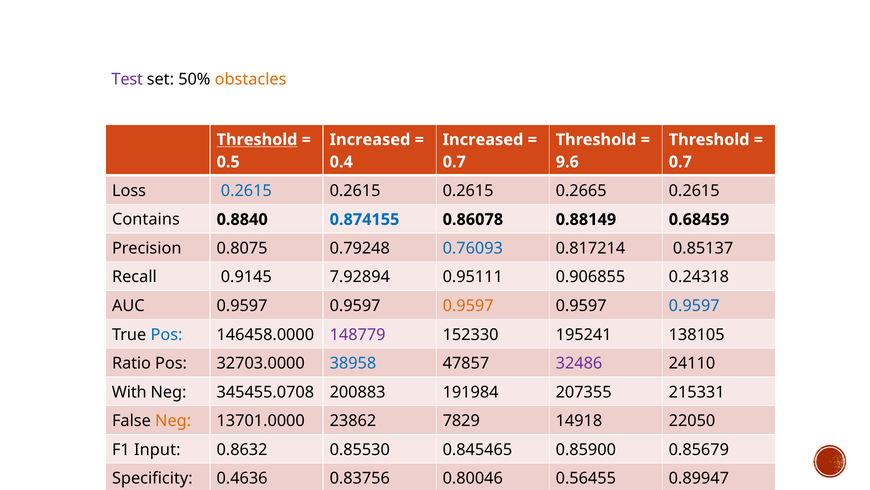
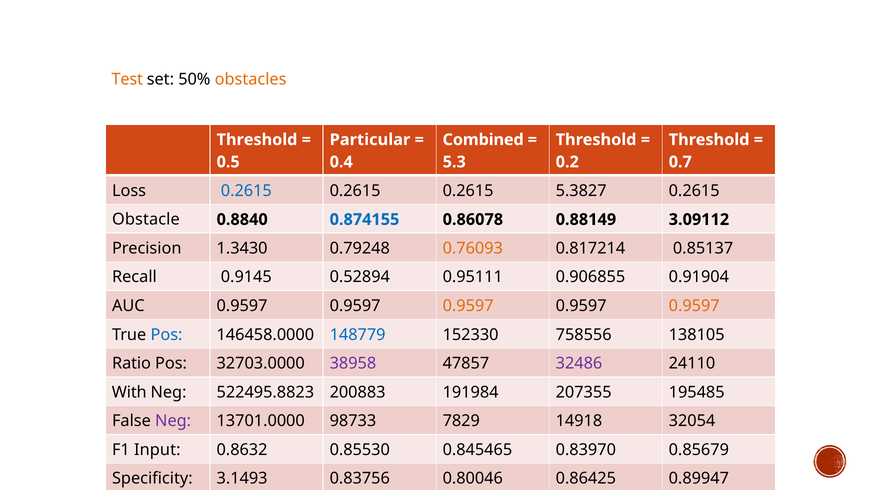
Test colour: purple -> orange (127, 79)
Threshold underline: present -> none (257, 140)
Increased: Increased -> Particular (370, 140)
Increased: Increased -> Combined (483, 140)
0.7: 0.7 -> 5.3 (454, 162)
9.6: 9.6 -> 0.2 (567, 162)
0.2665: 0.2665 -> 5.3827 (581, 190)
Contains: Contains -> Obstacle (146, 219)
0.68459: 0.68459 -> 3.09112 (699, 219)
0.8075: 0.8075 -> 1.3430 (242, 248)
0.76093 colour: blue -> orange (473, 248)
7.92894: 7.92894 -> 0.52894 (360, 277)
0.24318: 0.24318 -> 0.91904 (699, 277)
0.9597 colour: blue -> orange (694, 305)
148779 colour: purple -> blue (358, 334)
195241: 195241 -> 758556 (584, 334)
38958 colour: blue -> purple (353, 363)
345455.0708: 345455.0708 -> 522495.8823 (265, 392)
215331: 215331 -> 195485 (697, 392)
Neg colour: orange -> purple (173, 420)
23862: 23862 -> 98733 (353, 420)
22050: 22050 -> 32054 (692, 420)
0.85900: 0.85900 -> 0.83970 (586, 449)
0.4636: 0.4636 -> 3.1493 (242, 478)
0.56455: 0.56455 -> 0.86425 (586, 478)
